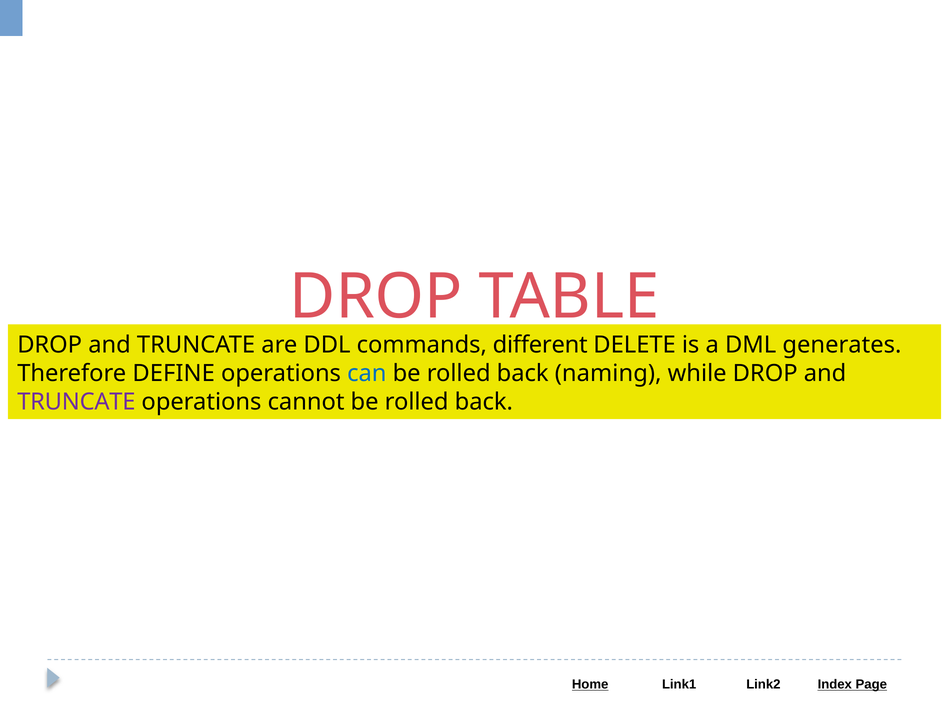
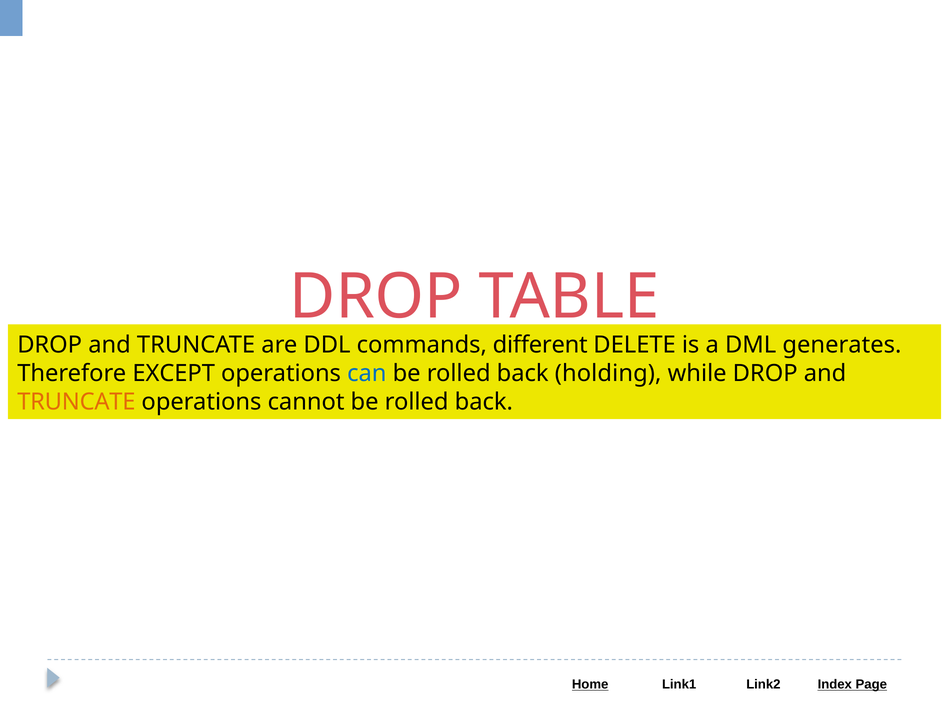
DEFINE: DEFINE -> EXCEPT (174, 373)
naming: naming -> holding (608, 373)
TRUNCATE colour: purple -> orange (76, 402)
